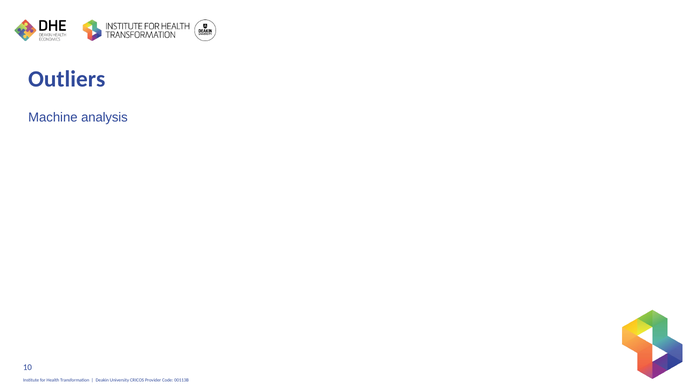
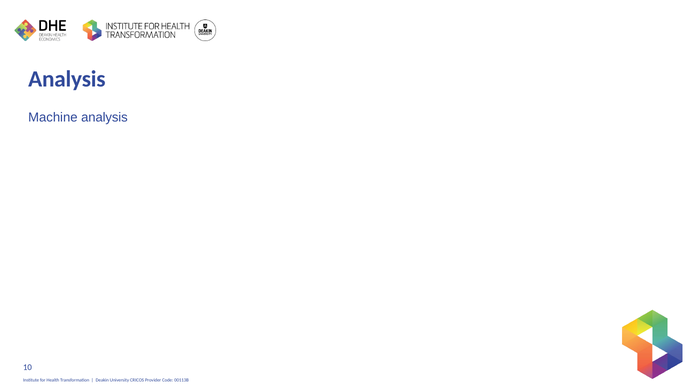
Outliers: Outliers -> Analysis (67, 79)
